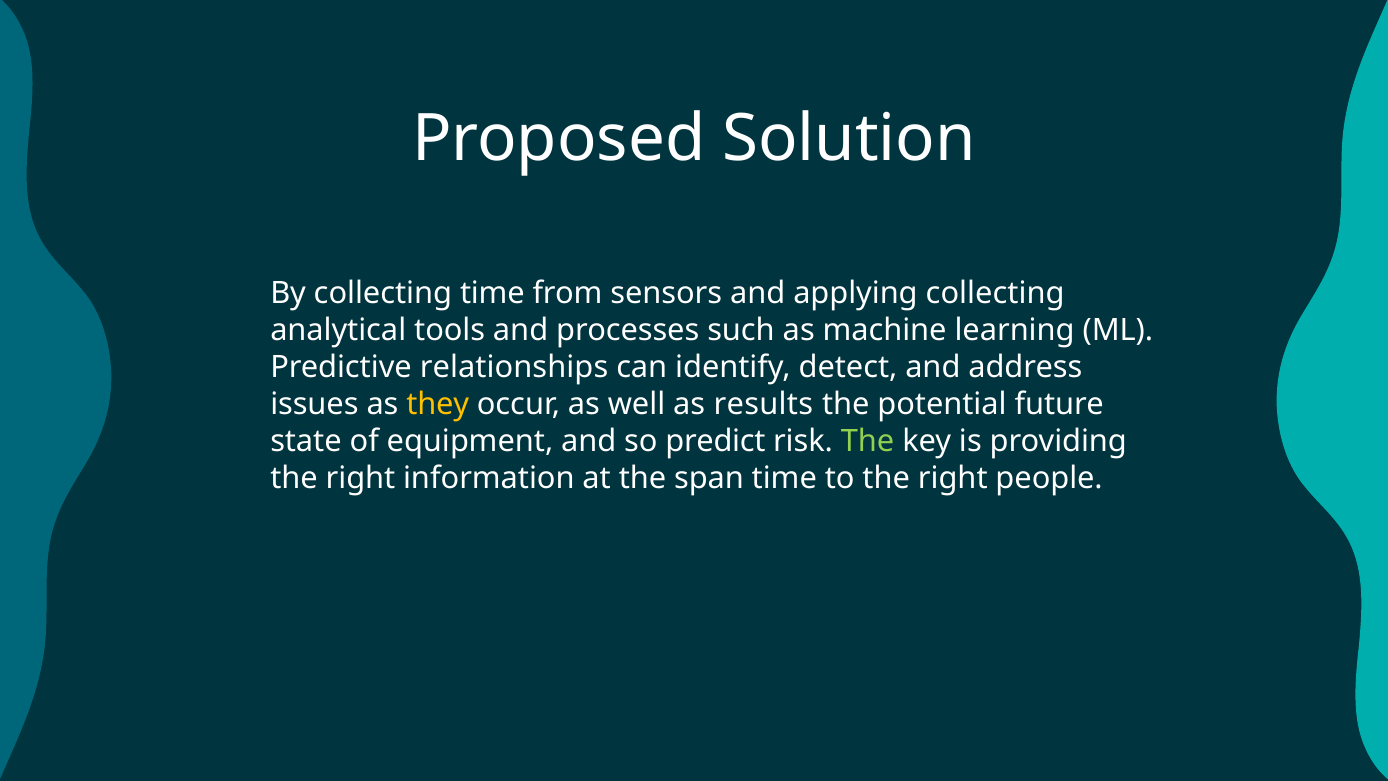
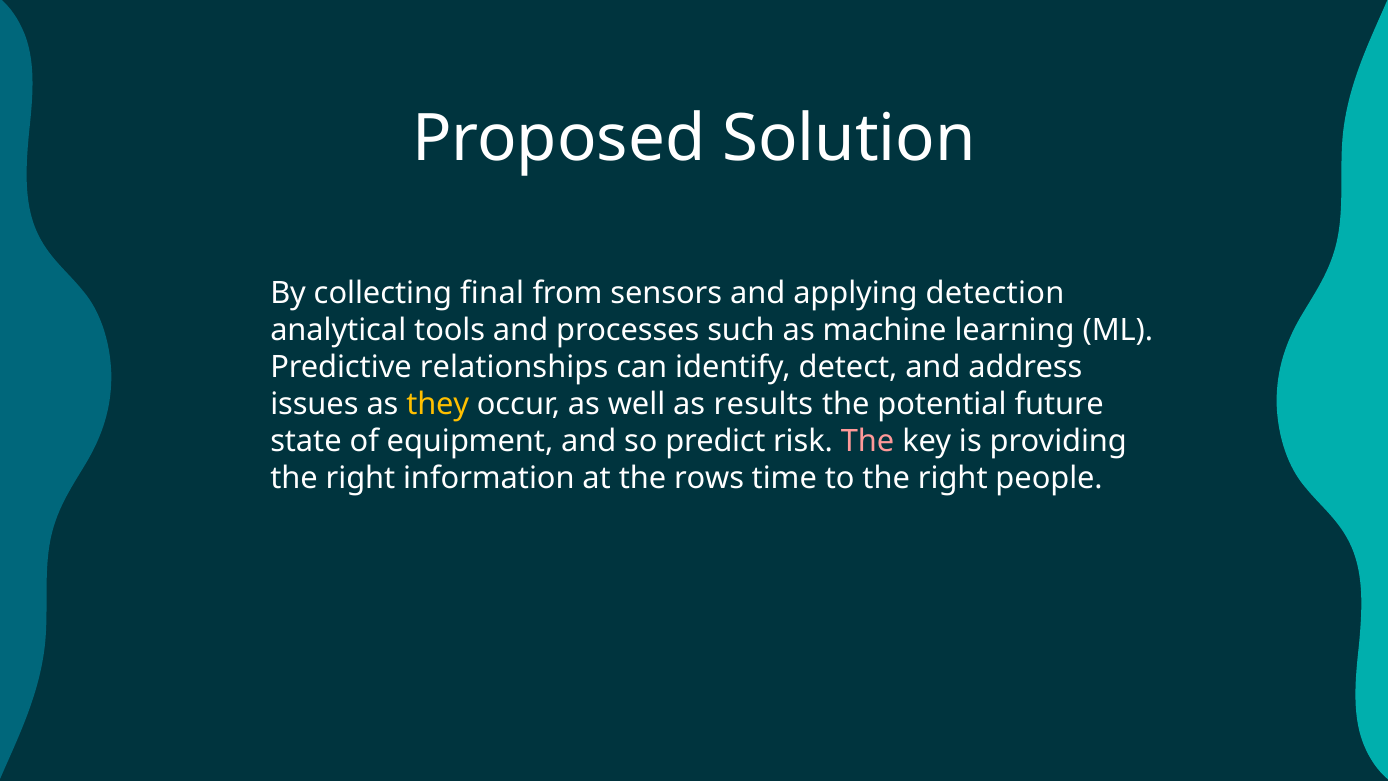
collecting time: time -> final (492, 294)
applying collecting: collecting -> detection (995, 294)
The colour: light green -> pink (868, 442)
span: span -> rows (709, 479)
